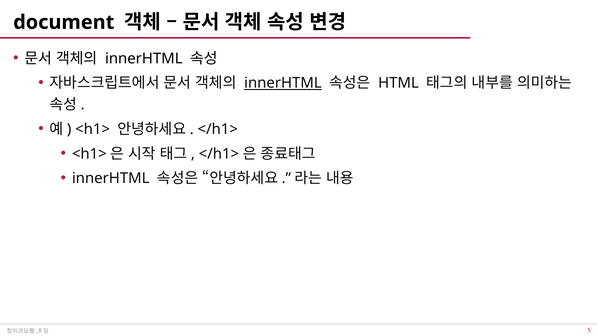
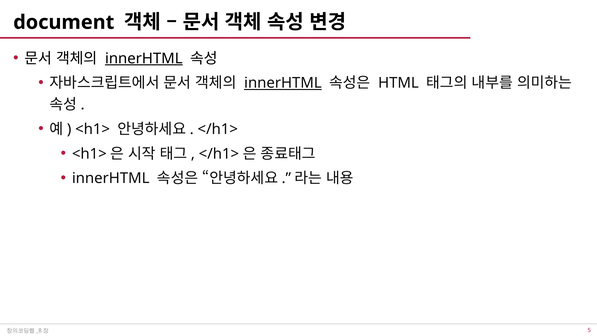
innerHTML underline: none -> present (144, 58)
